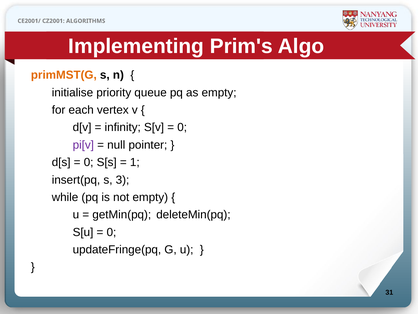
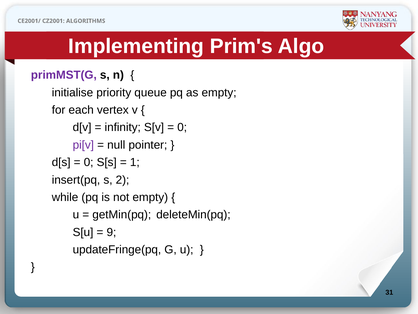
primMST(G colour: orange -> purple (64, 75)
3: 3 -> 2 (122, 180)
0: 0 -> 9 (111, 232)
